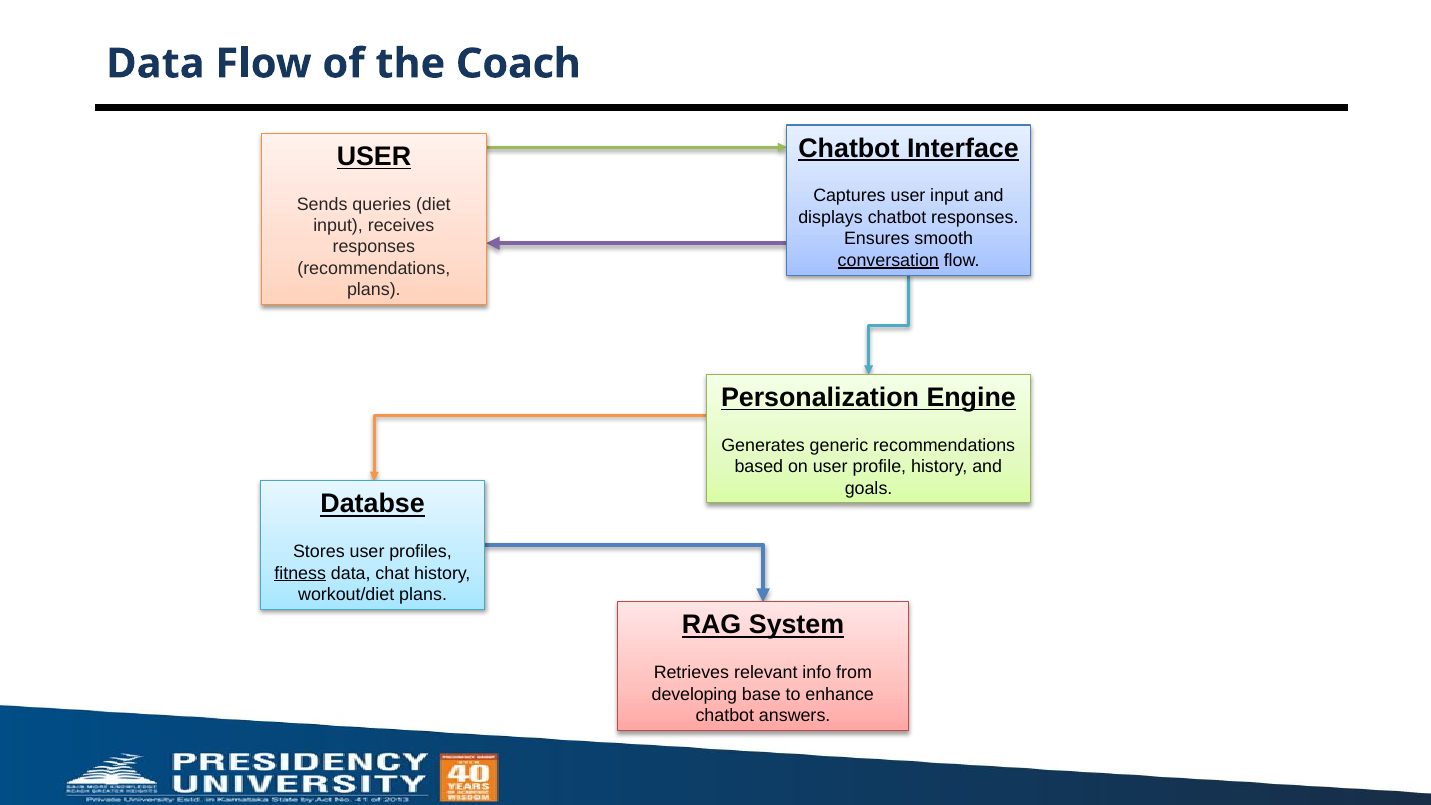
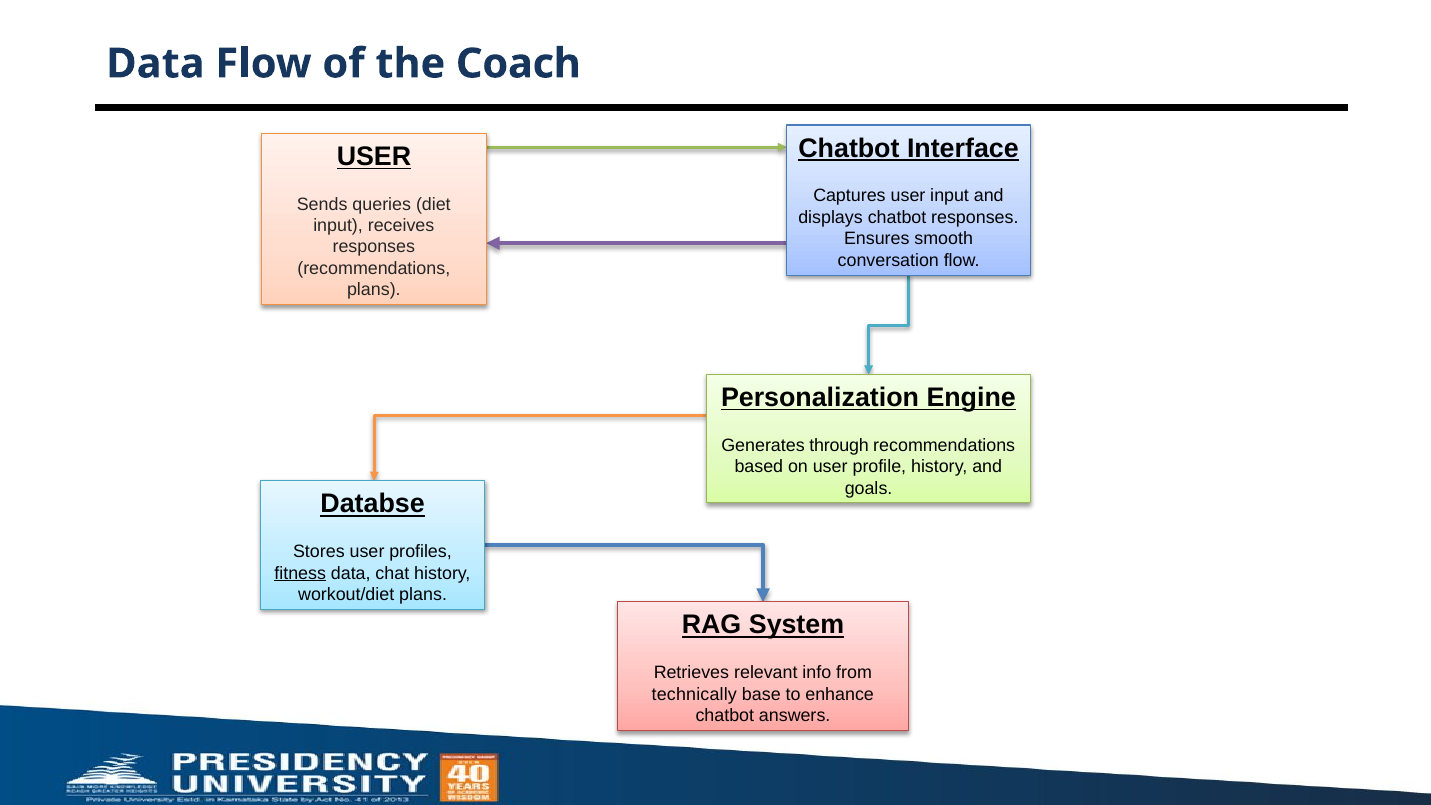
conversation underline: present -> none (888, 260)
generic: generic -> through (839, 445)
developing: developing -> technically (694, 694)
